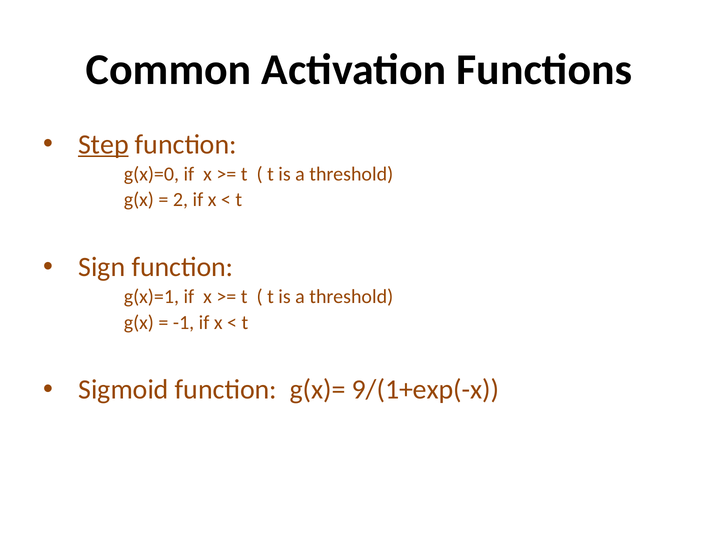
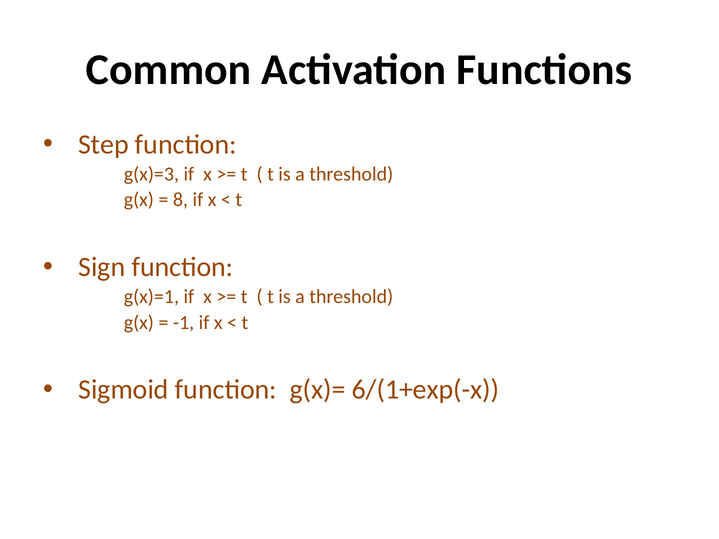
Step underline: present -> none (103, 144)
g(x)=0: g(x)=0 -> g(x)=3 (151, 174)
2: 2 -> 8 (180, 200)
9/(1+exp(-x: 9/(1+exp(-x -> 6/(1+exp(-x (425, 390)
